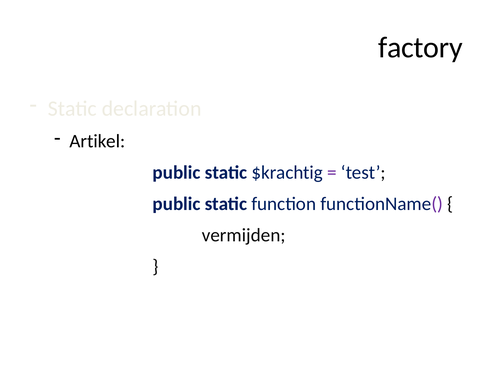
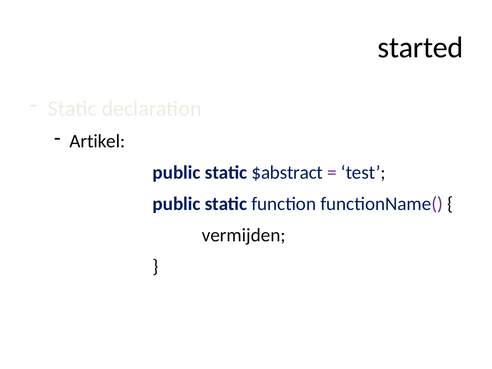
factory: factory -> started (420, 48)
$krachtig: $krachtig -> $abstract (287, 173)
